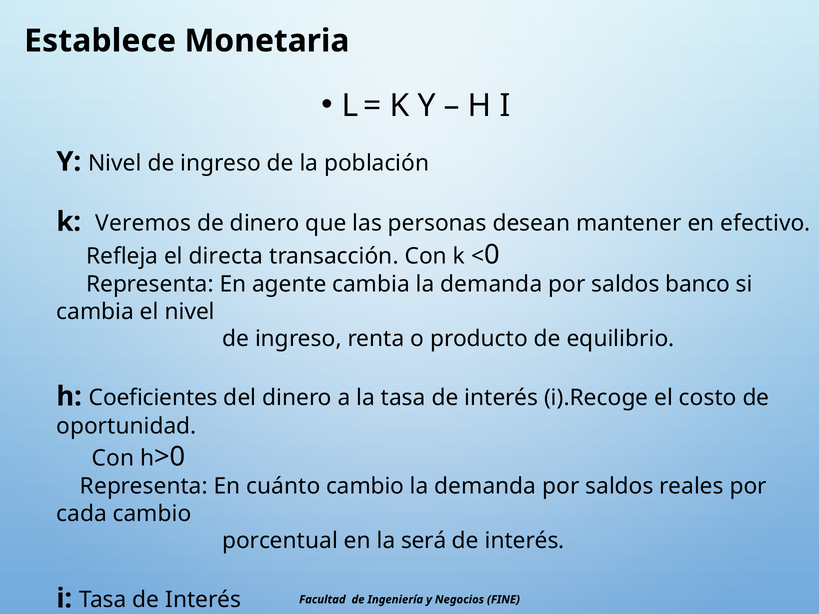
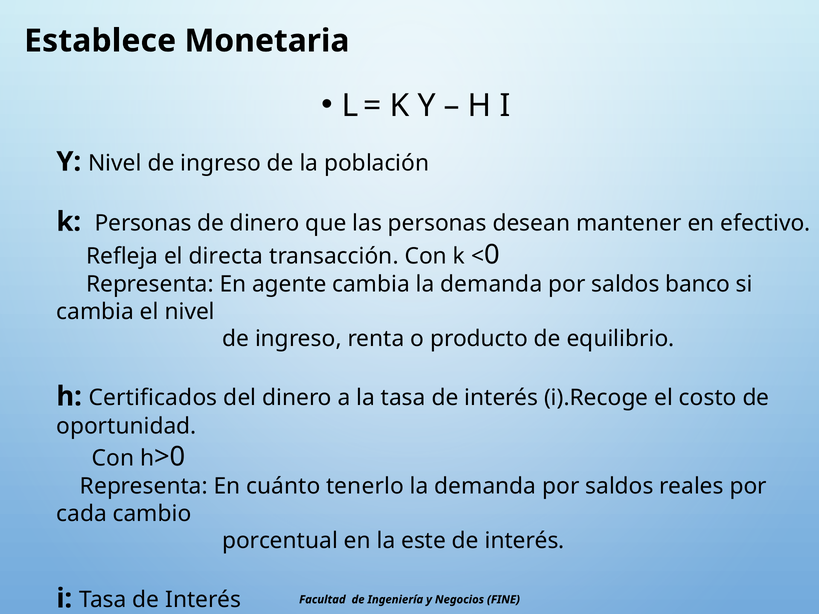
k Veremos: Veremos -> Personas (143, 223)
Coeficientes: Coeficientes -> Certificados (153, 398)
cuánto cambio: cambio -> tenerlo (365, 486)
será: será -> este (424, 541)
